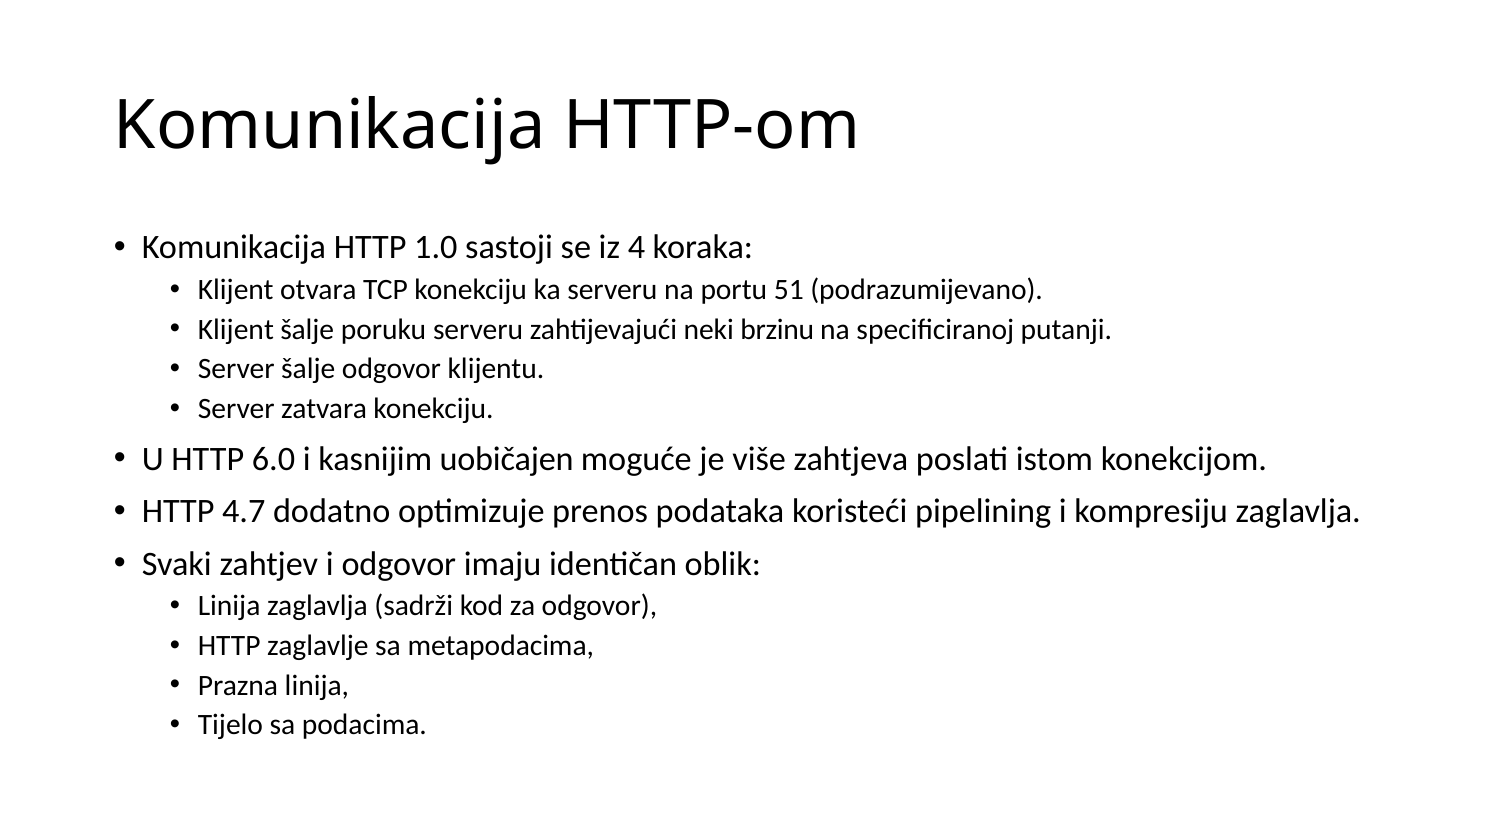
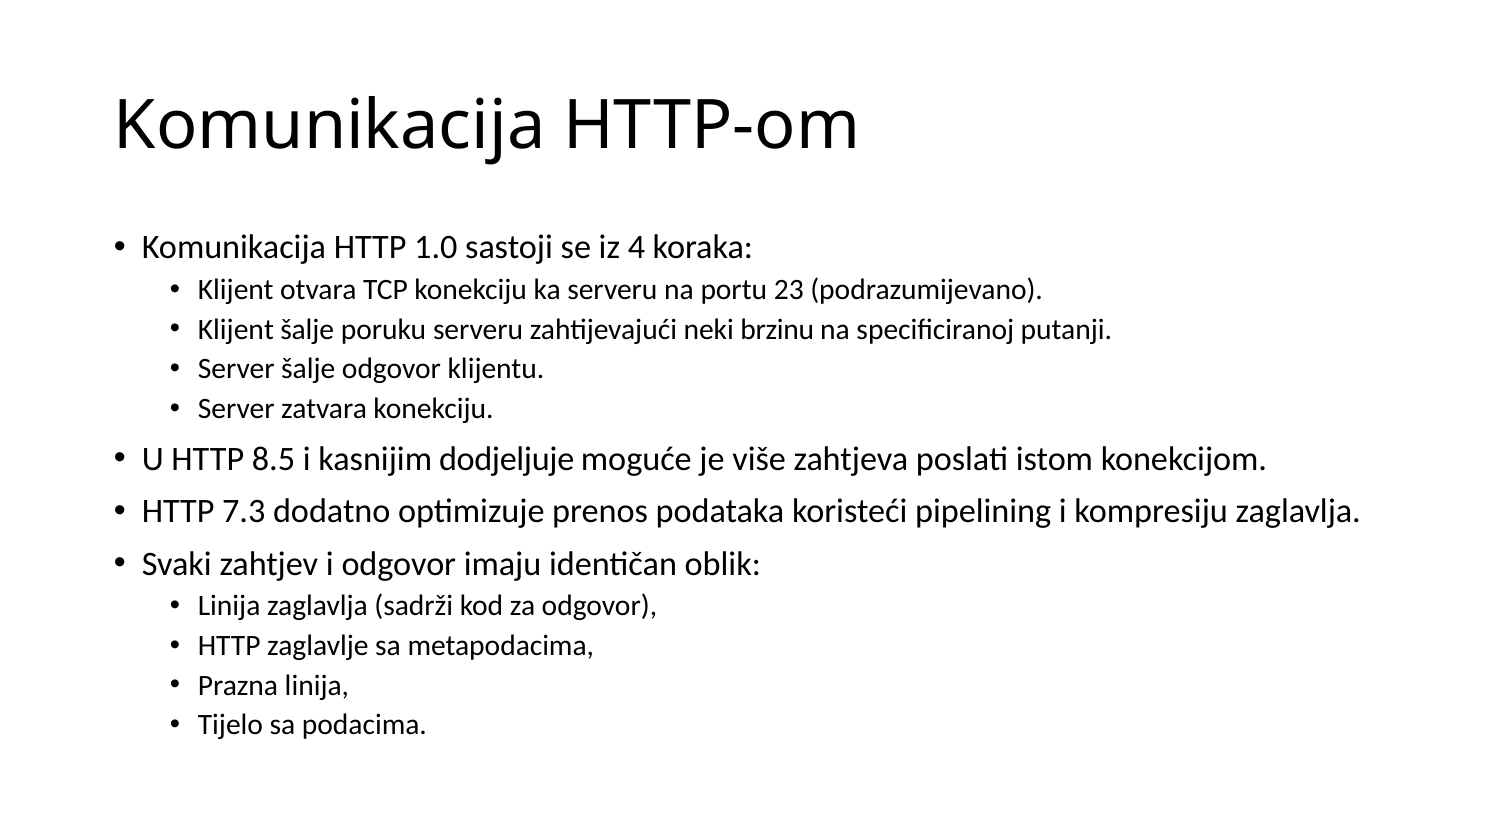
51: 51 -> 23 (789, 290)
6.0: 6.0 -> 8.5 (273, 459)
uobičajen: uobičajen -> dodjeljuje (507, 459)
4.7: 4.7 -> 7.3 (244, 511)
